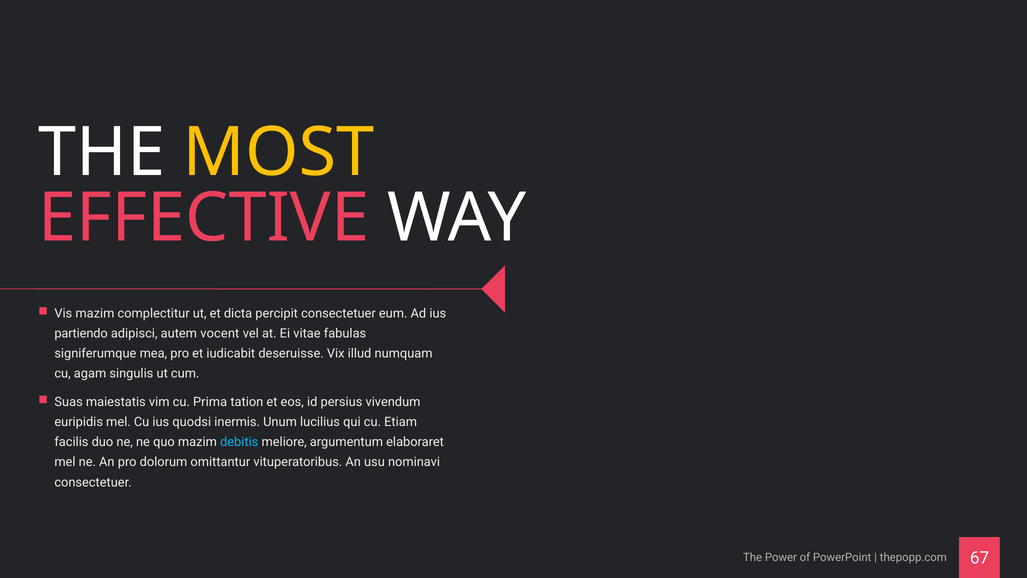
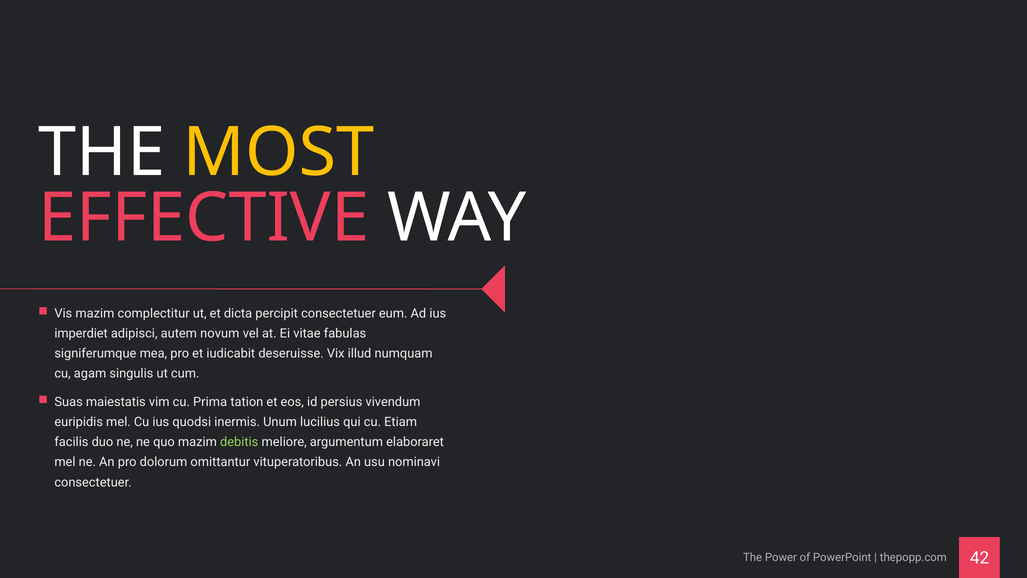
partiendo: partiendo -> imperdiet (81, 333)
vocent: vocent -> novum (220, 333)
debitis colour: light blue -> light green (239, 442)
67: 67 -> 42 (980, 558)
